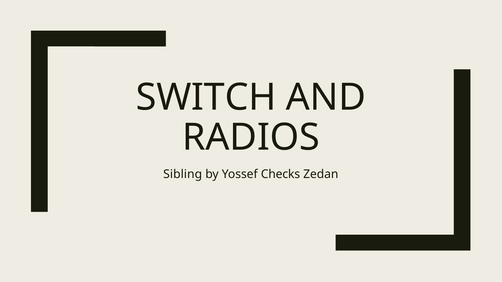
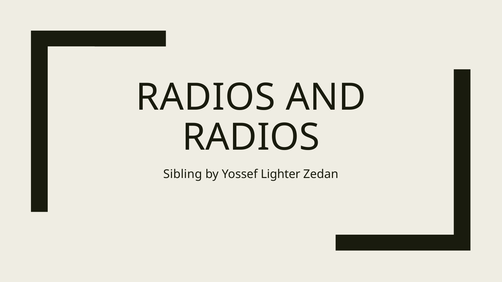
SWITCH: SWITCH -> RADIOS (206, 97)
Checks: Checks -> Lighter (281, 175)
